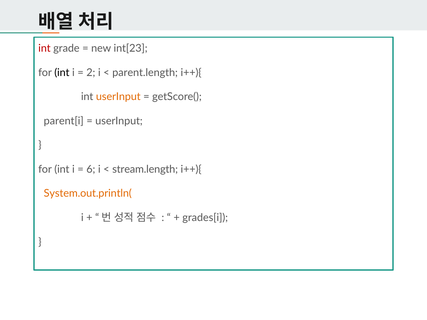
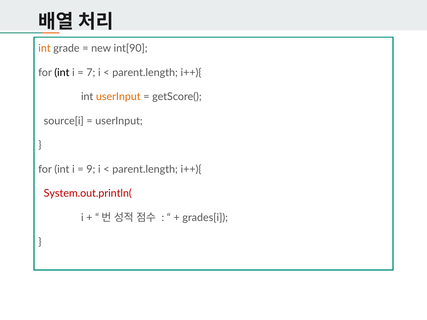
int colour: red -> orange (44, 48)
int[23: int[23 -> int[90 (131, 48)
2: 2 -> 7 (91, 73)
parent[i: parent[i -> source[i (64, 121)
6: 6 -> 9 (91, 169)
stream.length: stream.length -> parent.length (145, 169)
System.out.println( colour: orange -> red (88, 194)
